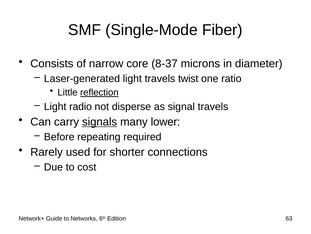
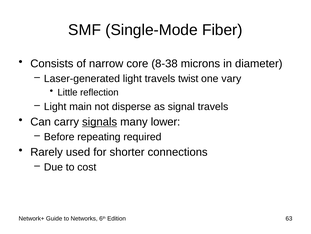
8-37: 8-37 -> 8-38 (165, 64)
ratio: ratio -> vary (231, 78)
reflection underline: present -> none (99, 92)
radio: radio -> main (80, 106)
